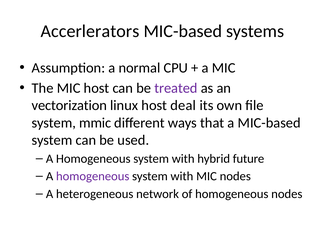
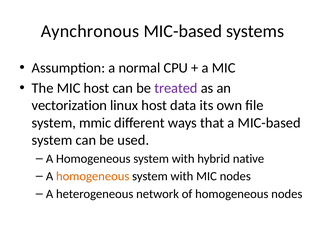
Accerlerators: Accerlerators -> Aynchronous (90, 31)
deal: deal -> data (183, 106)
future: future -> native (248, 159)
homogeneous colour: purple -> orange (93, 177)
